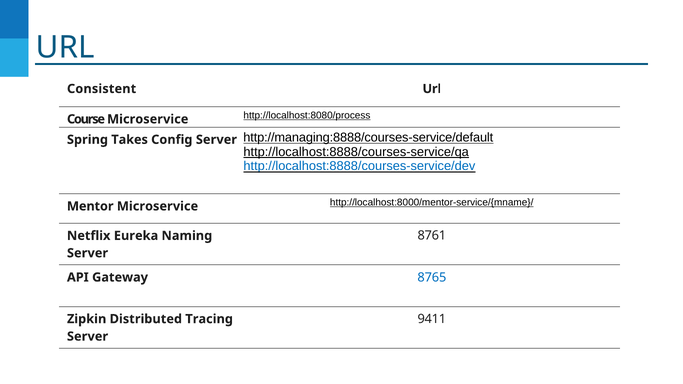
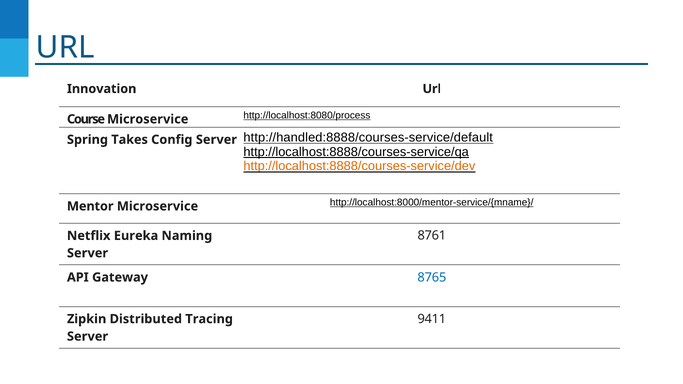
Consistent: Consistent -> Innovation (102, 89)
http://managing:8888/courses-service/default: http://managing:8888/courses-service/default -> http://handled:8888/courses-service/default (368, 138)
http://localhost:8888/courses-service/dev colour: blue -> orange (359, 166)
